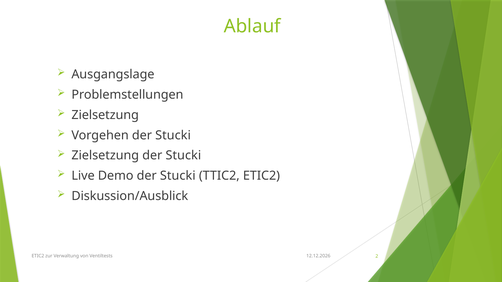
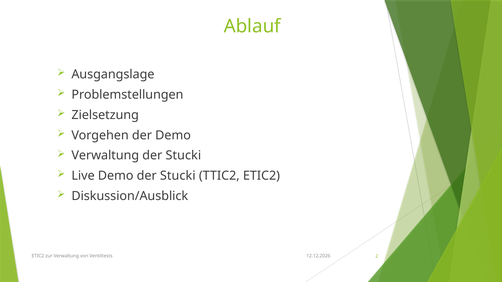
Vorgehen der Stucki: Stucki -> Demo (173, 135)
Zielsetzung: Zielsetzung -> Verwaltung (105, 156)
